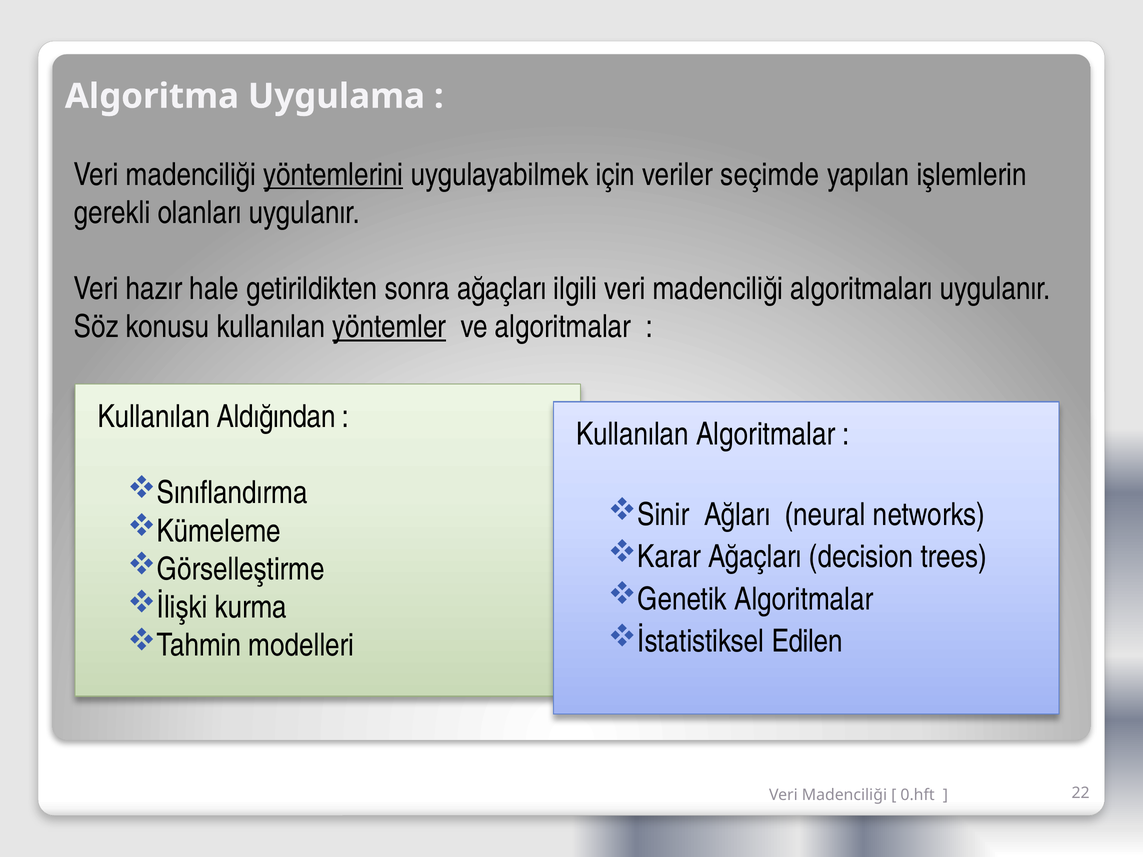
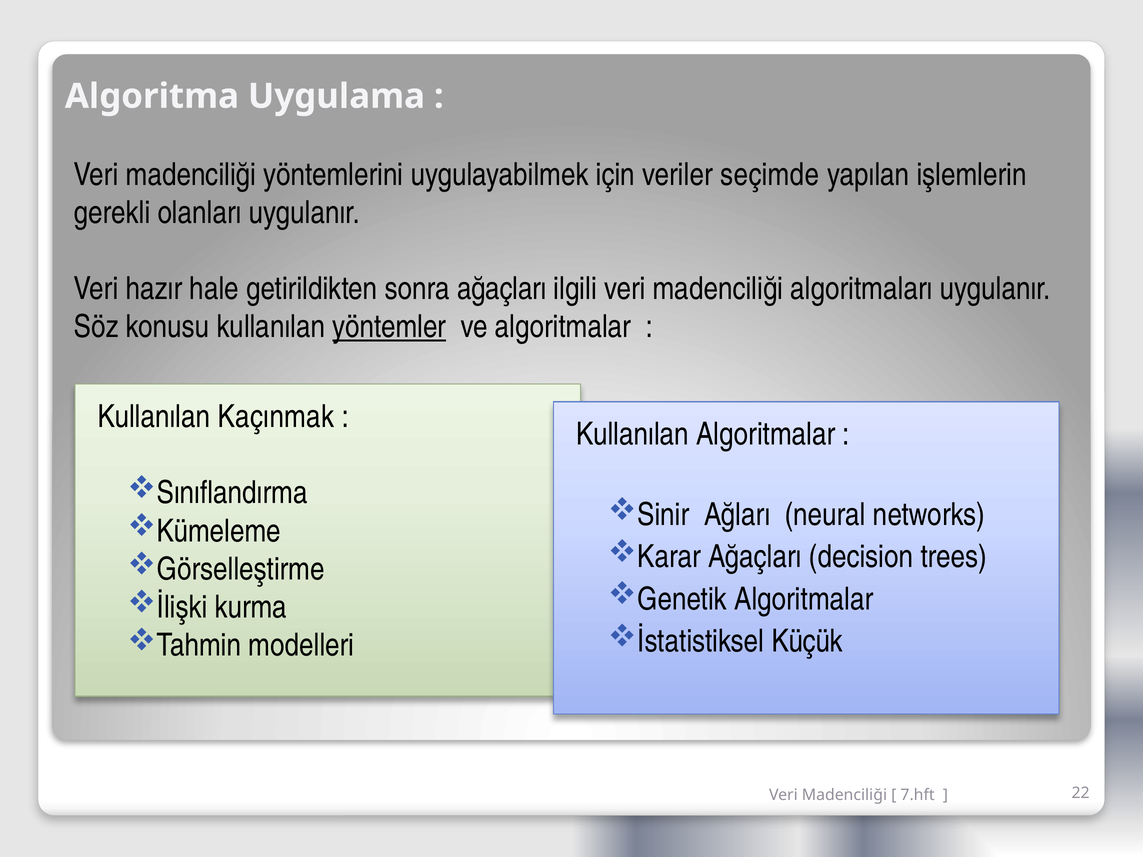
yöntemlerini underline: present -> none (333, 175)
Aldığından: Aldığından -> Kaçınmak (276, 417)
Edilen: Edilen -> Küçük (807, 641)
0.hft: 0.hft -> 7.hft (918, 795)
